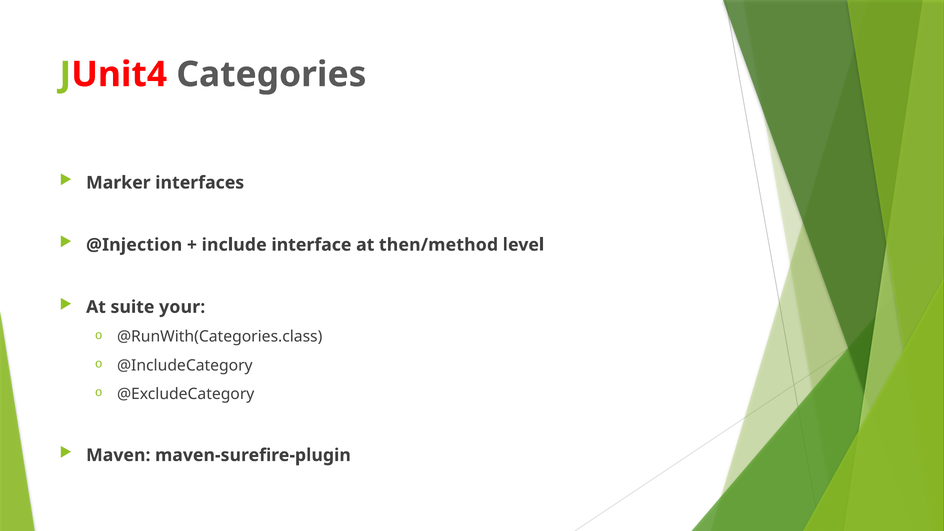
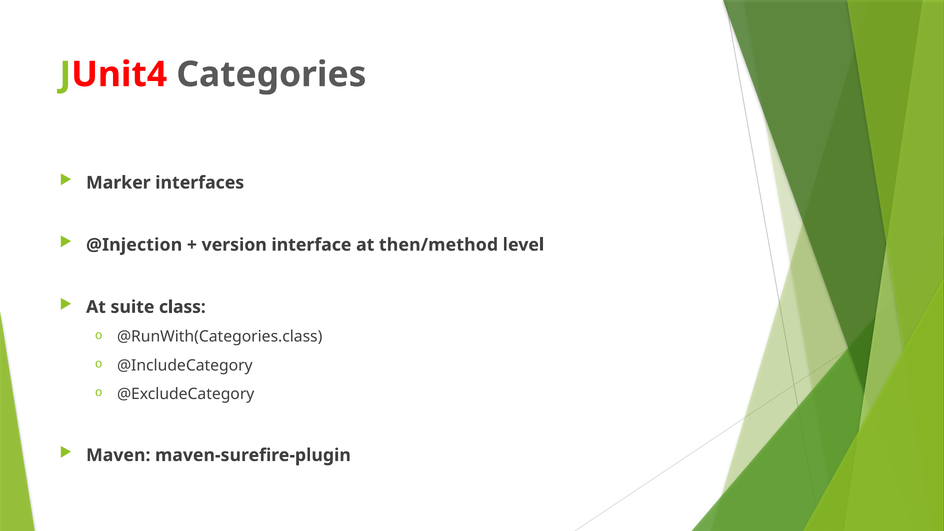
include: include -> version (234, 245)
your: your -> class (182, 307)
